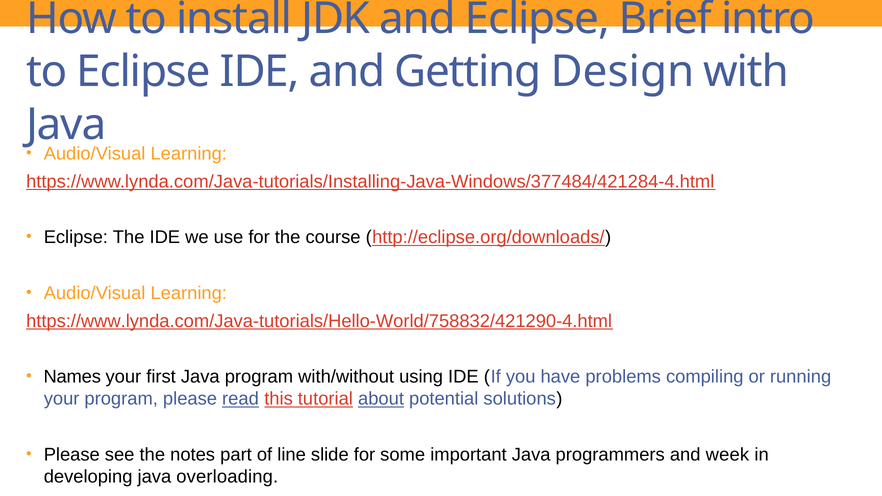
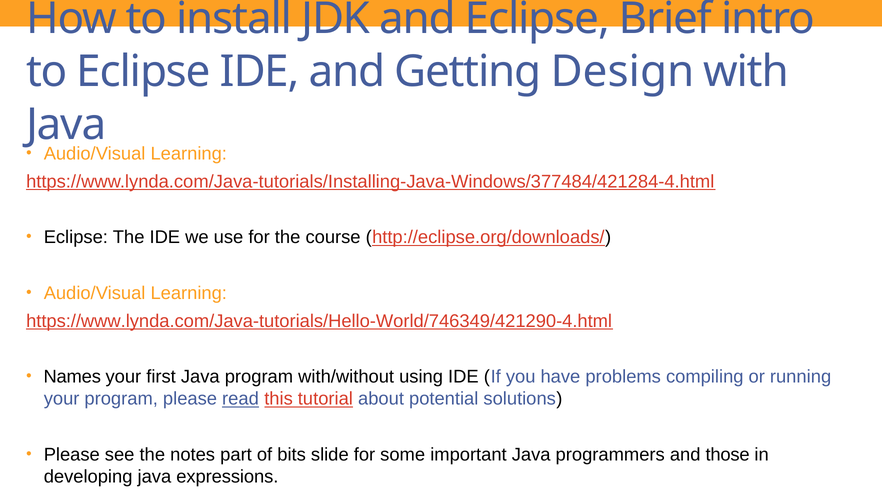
https://www.lynda.com/Java-tutorials/Hello-World/758832/421290-4.html: https://www.lynda.com/Java-tutorials/Hello-World/758832/421290-4.html -> https://www.lynda.com/Java-tutorials/Hello-World/746349/421290-4.html (319, 321)
about underline: present -> none (381, 399)
line: line -> bits (292, 455)
week: week -> those (728, 455)
overloading: overloading -> expressions (227, 477)
